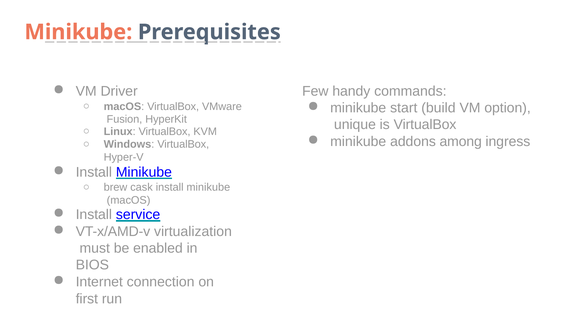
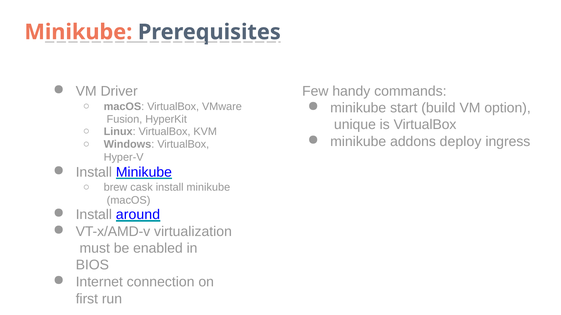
among: among -> deploy (461, 142)
service: service -> around (138, 215)
